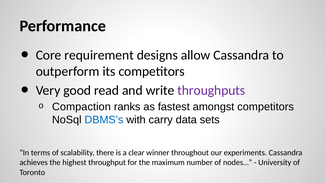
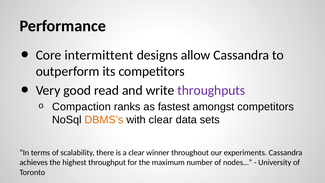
requirement: requirement -> intermittent (99, 55)
DBMS’s colour: blue -> orange (104, 120)
with carry: carry -> clear (161, 120)
